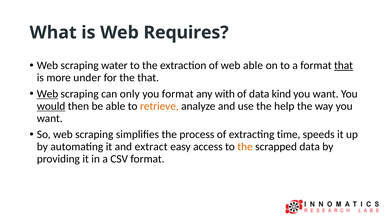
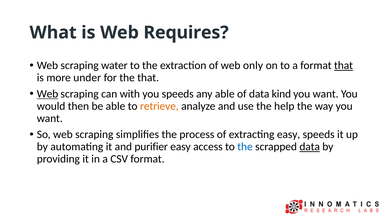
web able: able -> only (253, 66)
only: only -> with (130, 94)
you format: format -> speeds (178, 94)
any with: with -> able (225, 94)
would underline: present -> none (51, 106)
extracting time: time -> easy (289, 135)
extract: extract -> purifier (151, 147)
the colour: orange -> blue (245, 147)
data underline: none -> present (310, 147)
